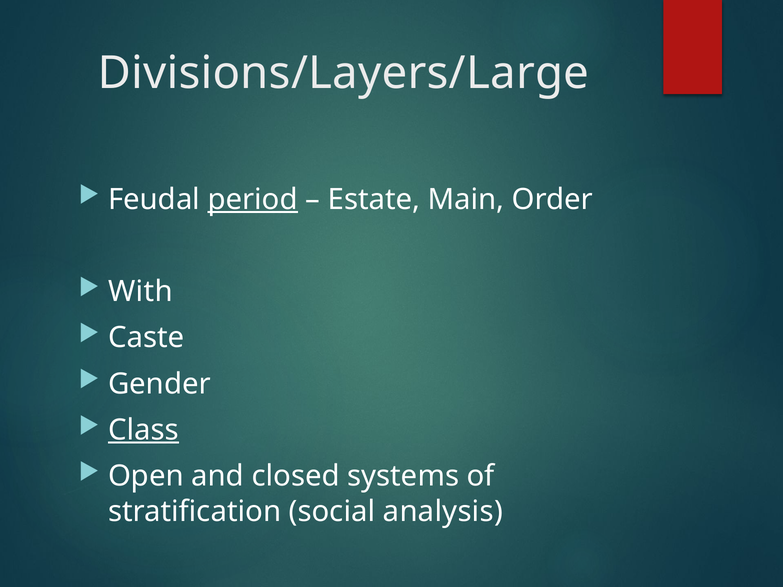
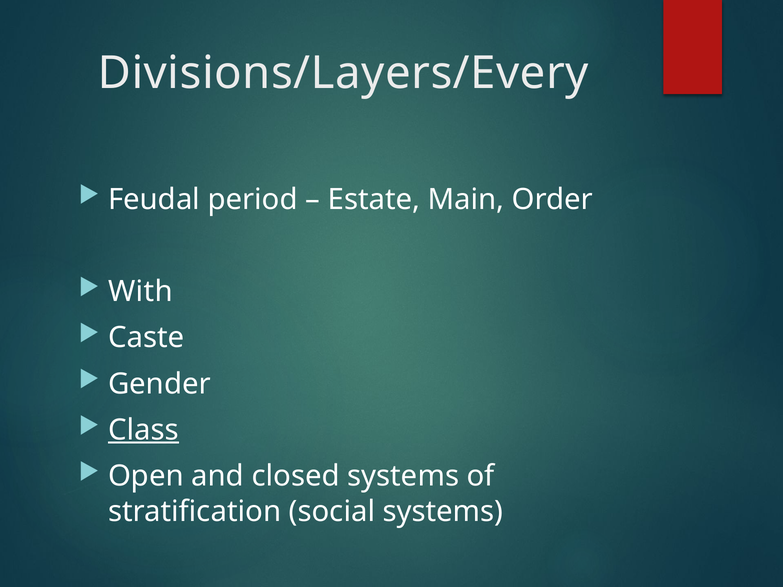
Divisions/Layers/Large: Divisions/Layers/Large -> Divisions/Layers/Every (343, 73)
period underline: present -> none (253, 199)
social analysis: analysis -> systems (443, 512)
